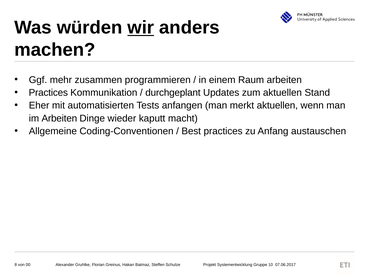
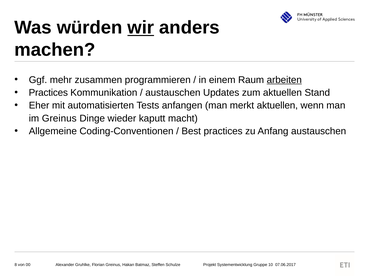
arbeiten underline: none -> present (284, 80)
durchgeplant: durchgeplant -> austauschen (173, 93)
im Arbeiten: Arbeiten -> Greinus (59, 118)
